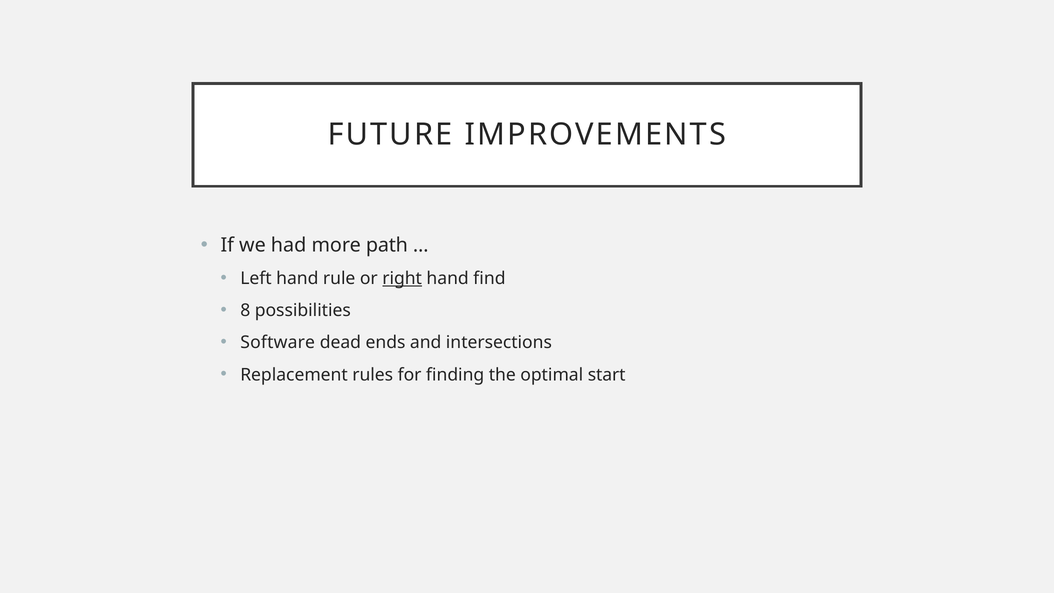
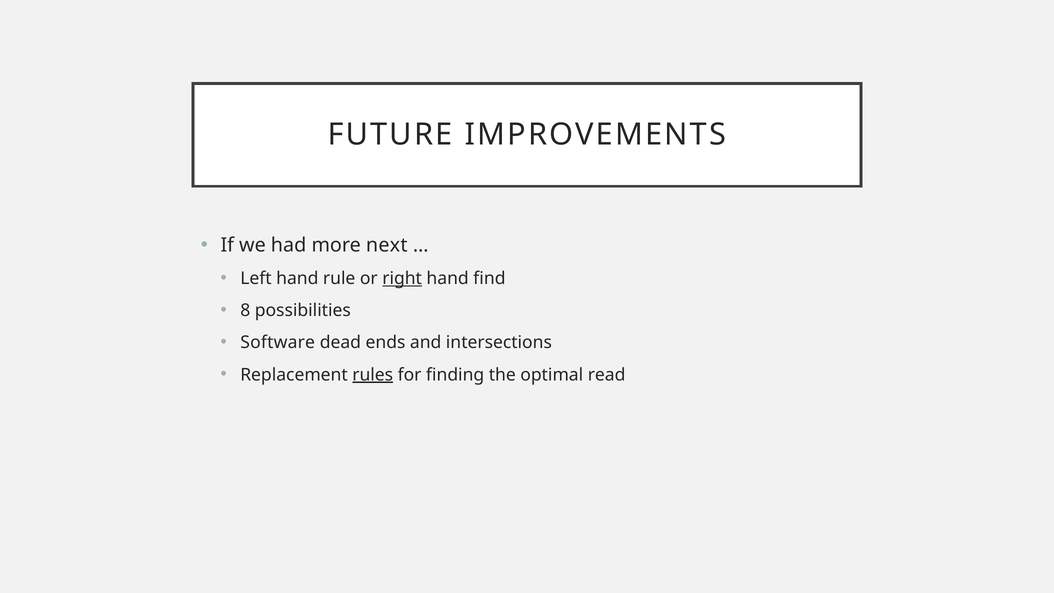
path: path -> next (387, 245)
rules underline: none -> present (373, 375)
start: start -> read (607, 375)
